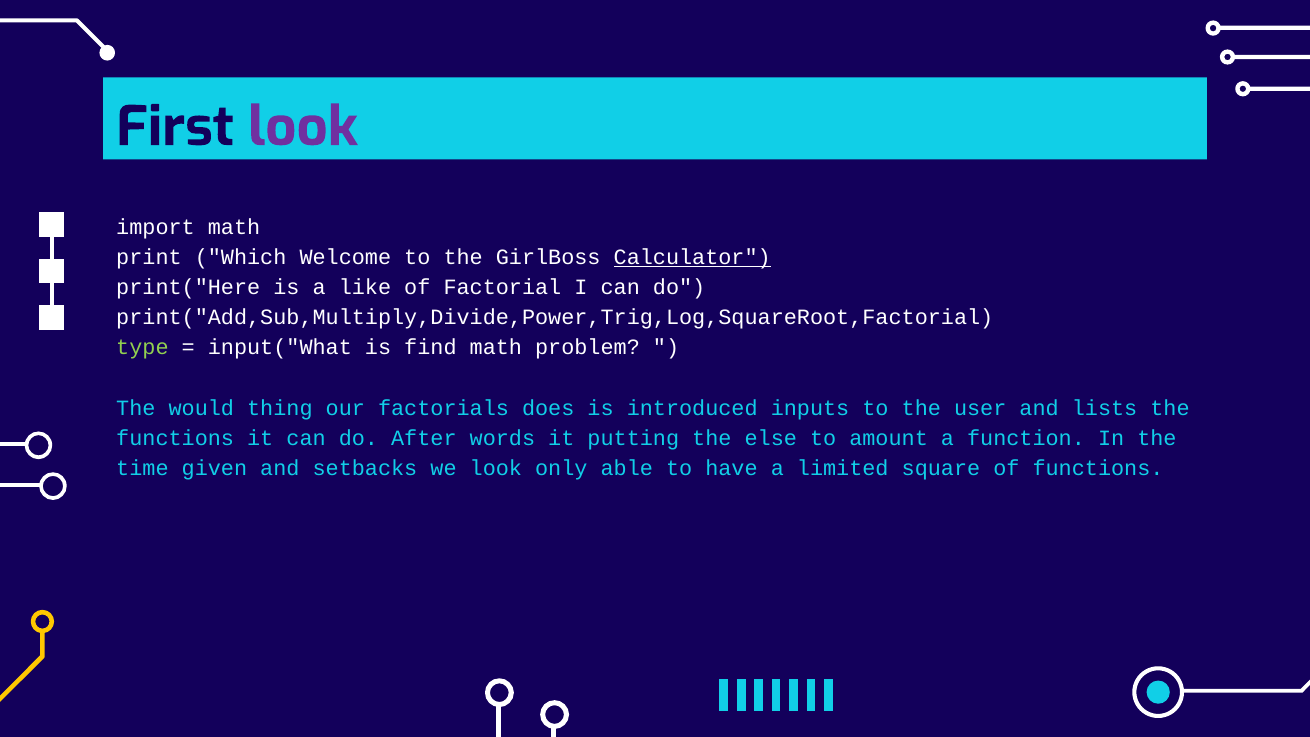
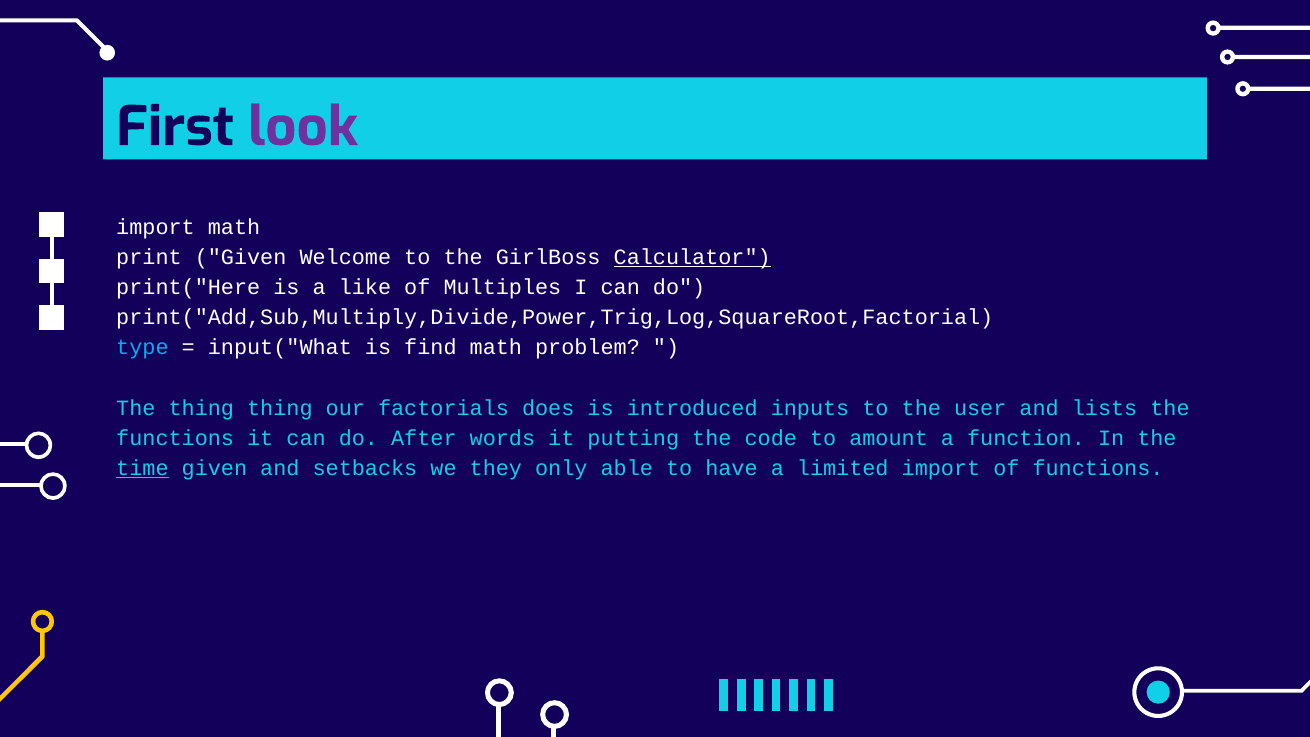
print Which: Which -> Given (241, 257)
Factorial: Factorial -> Multiples (502, 287)
type colour: light green -> light blue (142, 348)
The would: would -> thing (201, 408)
else: else -> code (771, 438)
time underline: none -> present (142, 468)
we look: look -> they (496, 468)
limited square: square -> import (941, 468)
